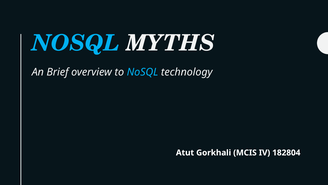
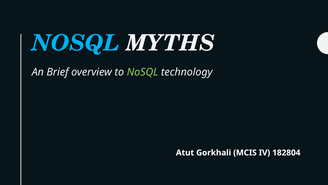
NoSQL colour: light blue -> light green (143, 72)
